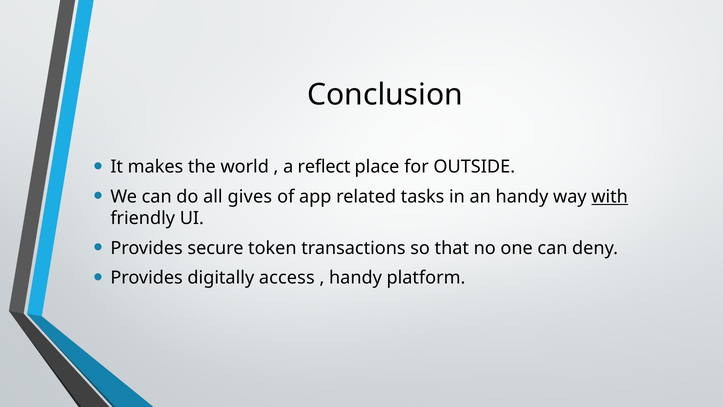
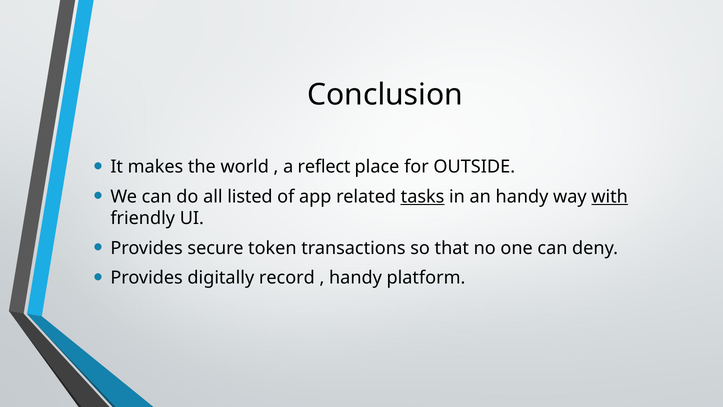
gives: gives -> listed (250, 196)
tasks underline: none -> present (423, 196)
access: access -> record (287, 278)
